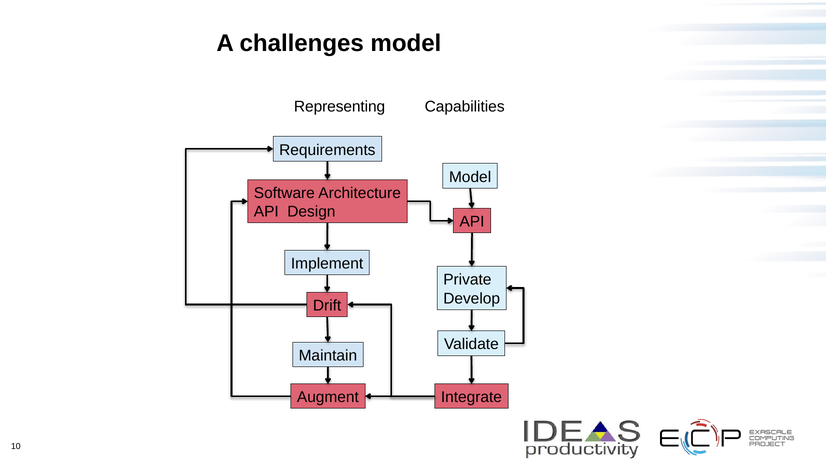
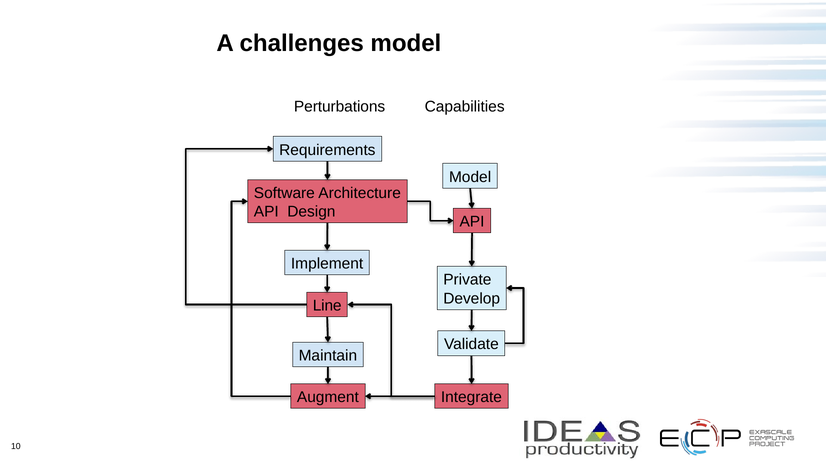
Representing: Representing -> Perturbations (340, 106)
Drift: Drift -> Line (327, 305)
